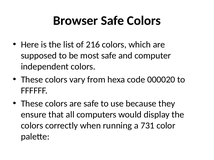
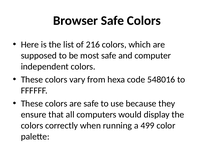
000020: 000020 -> 548016 (161, 80)
731: 731 -> 499 (148, 126)
